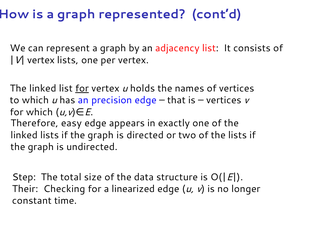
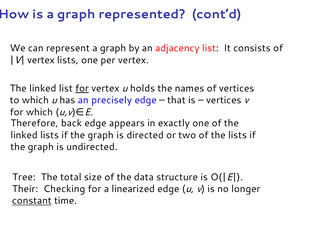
precision: precision -> precisely (112, 100)
easy: easy -> back (71, 123)
Step: Step -> Tree (24, 177)
constant underline: none -> present (32, 201)
